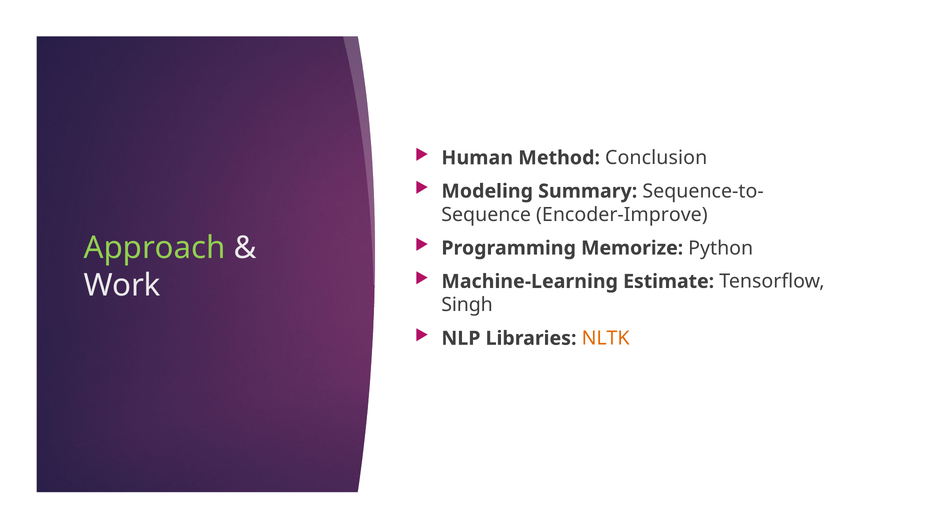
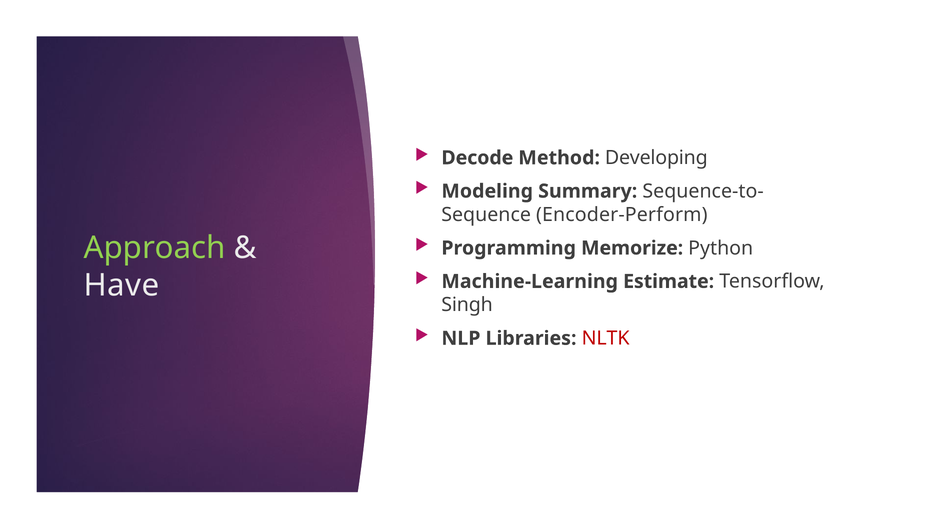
Human: Human -> Decode (477, 158)
Conclusion: Conclusion -> Developing (656, 158)
Encoder-Improve: Encoder-Improve -> Encoder-Perform (622, 215)
Work: Work -> Have (122, 285)
NLTK colour: orange -> red (606, 338)
